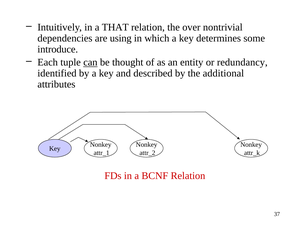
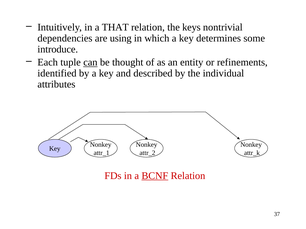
over: over -> keys (191, 27)
redundancy: redundancy -> refinements (242, 62)
additional: additional -> individual (223, 73)
BCNF underline: none -> present (155, 176)
